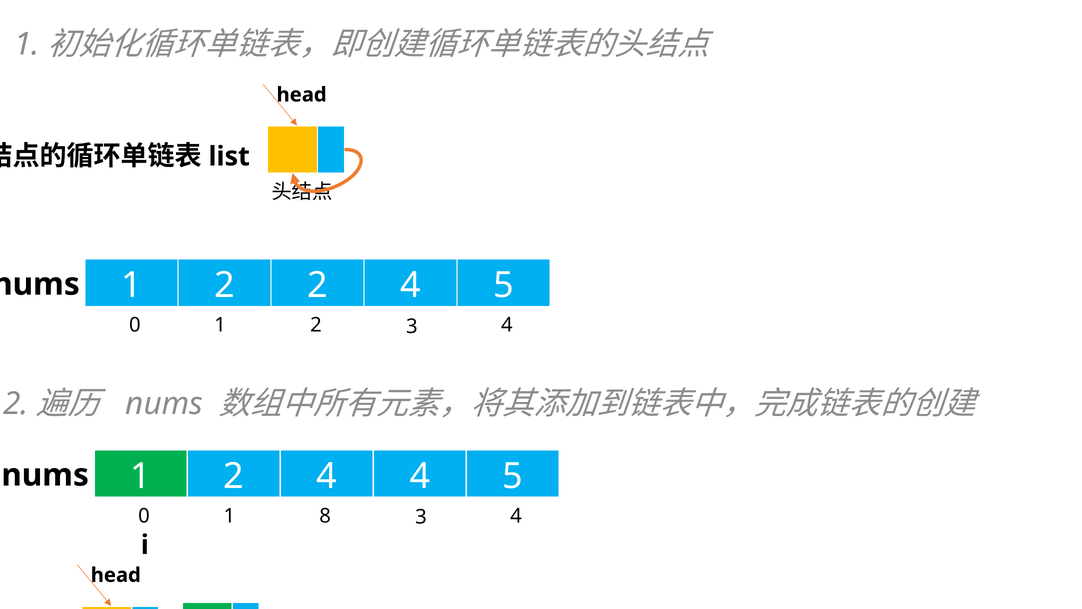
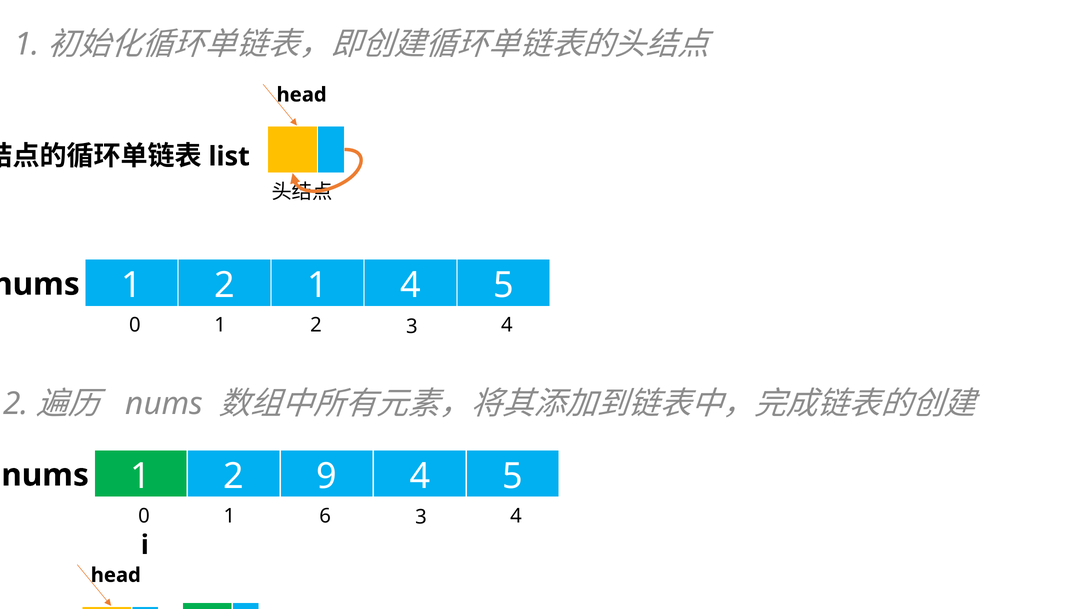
2 2: 2 -> 1 (318, 285)
1 2 4: 4 -> 9 (327, 476)
8: 8 -> 6 (325, 516)
